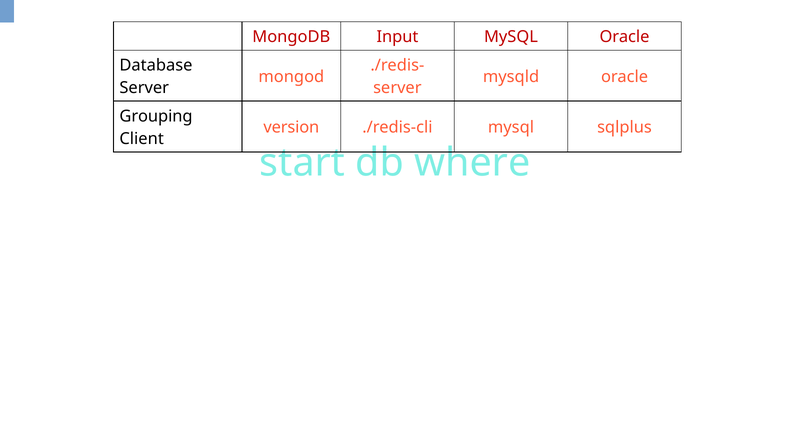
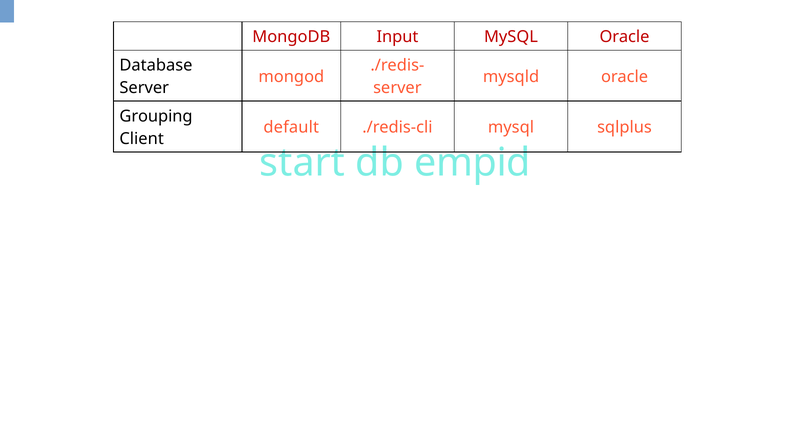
version: version -> default (291, 128)
where: where -> empid (473, 163)
